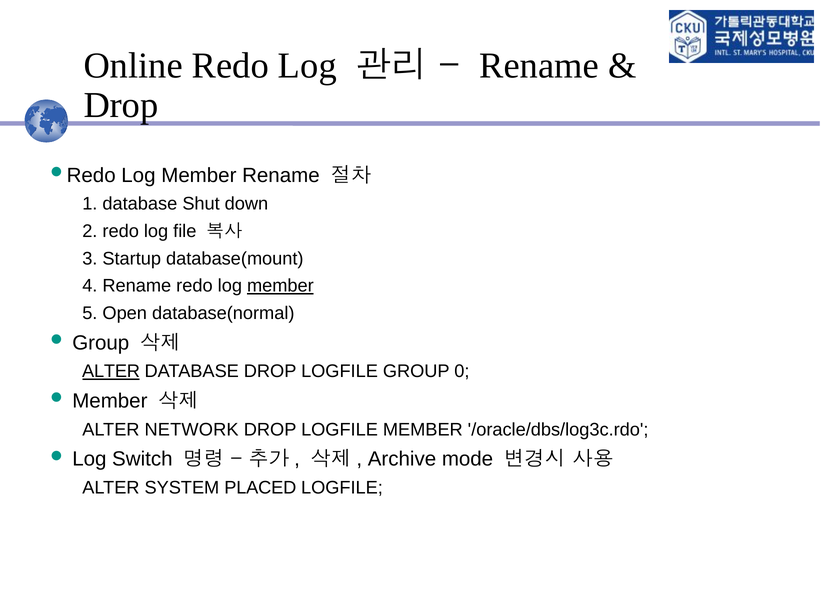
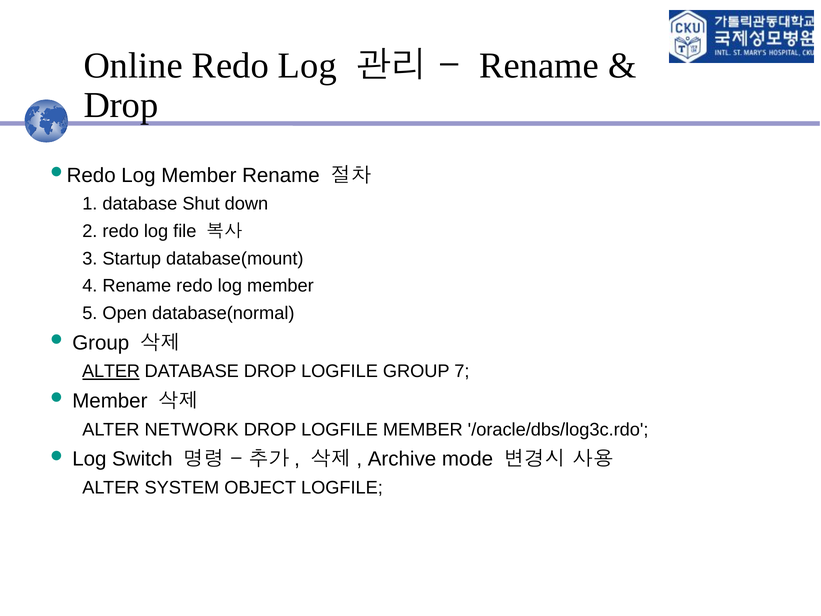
member underline: present -> none (280, 286)
0: 0 -> 7 (462, 371)
PLACED: PLACED -> OBJECT (260, 488)
